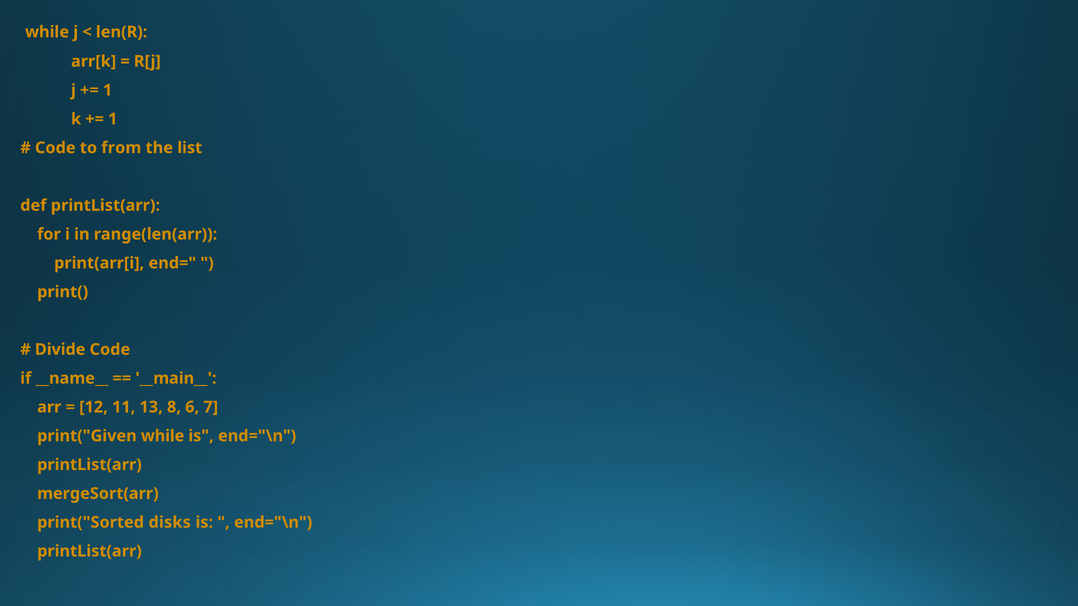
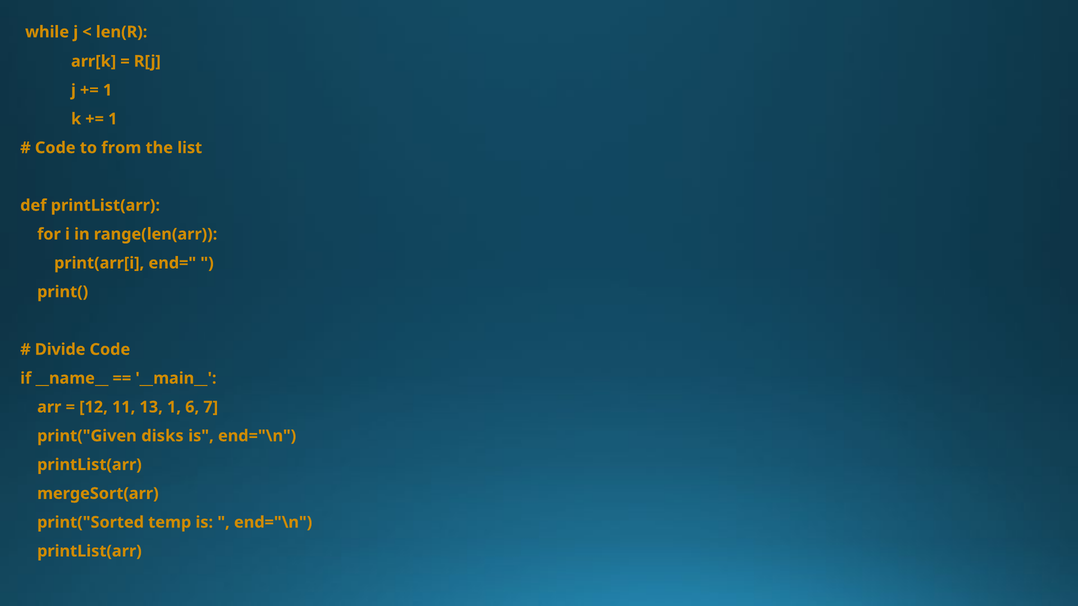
13 8: 8 -> 1 (174, 407)
print("Given while: while -> disks (162, 436)
disks: disks -> temp (170, 523)
